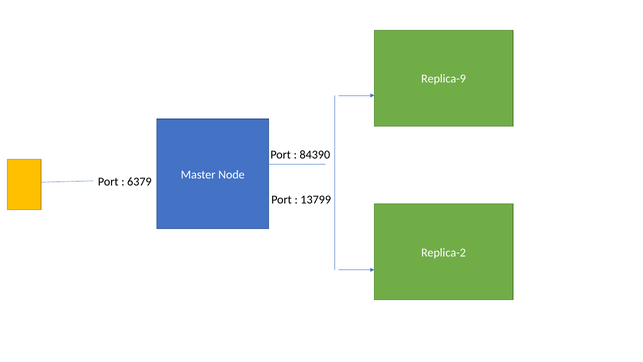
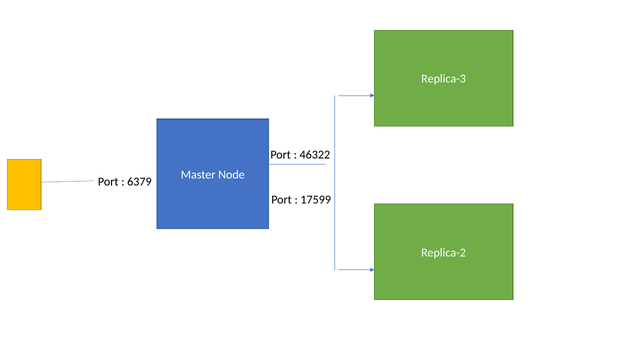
Replica-9: Replica-9 -> Replica-3 (444, 79)
84390: 84390 -> 46322 (315, 155)
13799: 13799 -> 17599 (316, 200)
